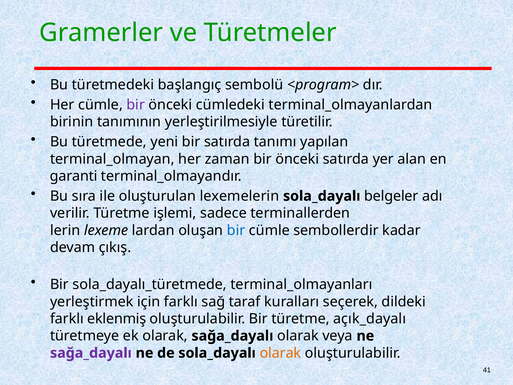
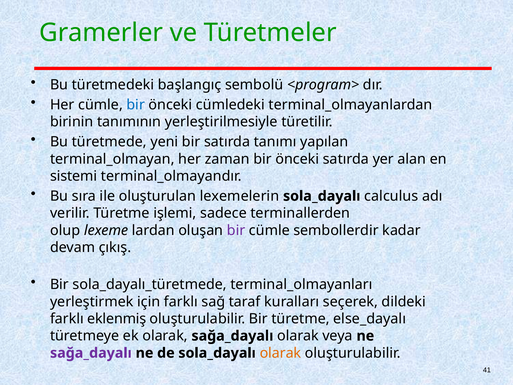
bir colour: purple -> blue (136, 105)
garanti: garanti -> sistemi (74, 176)
belgeler: belgeler -> calculus (391, 196)
lerin: lerin -> olup (65, 230)
bir colour: blue -> purple (236, 230)
açık_dayalı: açık_dayalı -> else_dayalı (370, 319)
